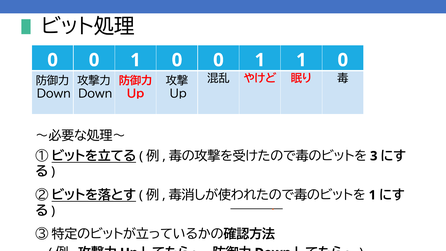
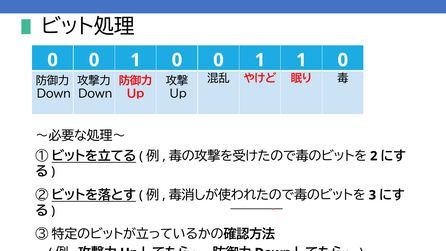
3: 3 -> 2 (374, 156)
1: 1 -> 3 (372, 195)
